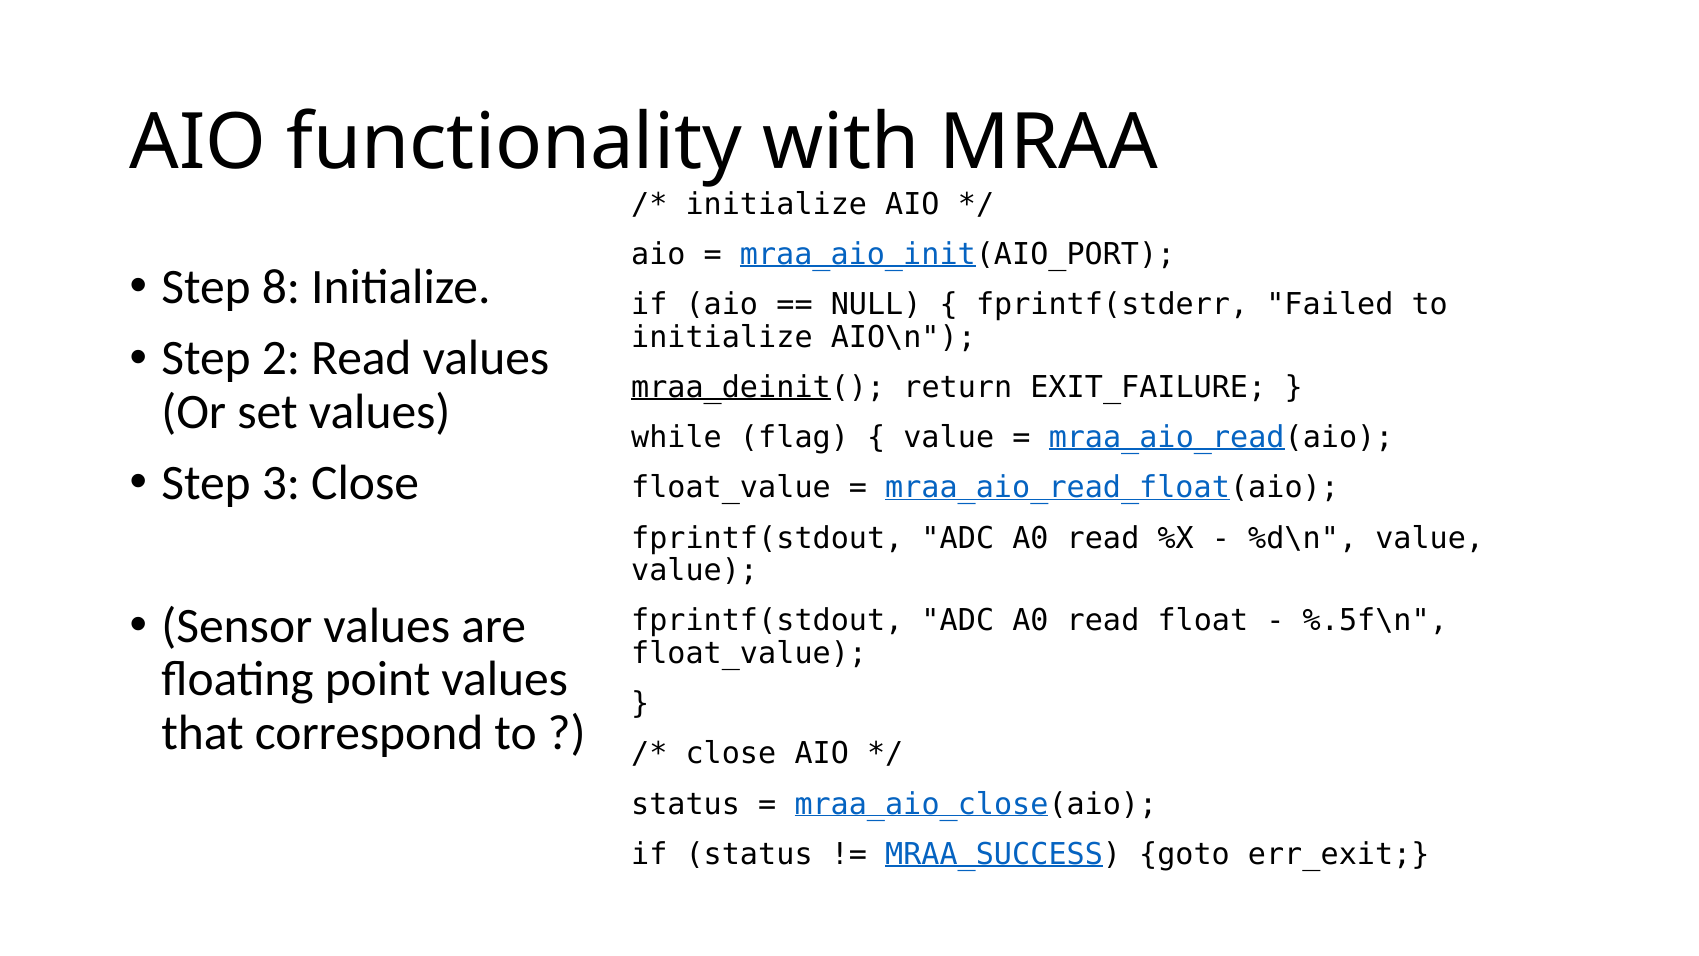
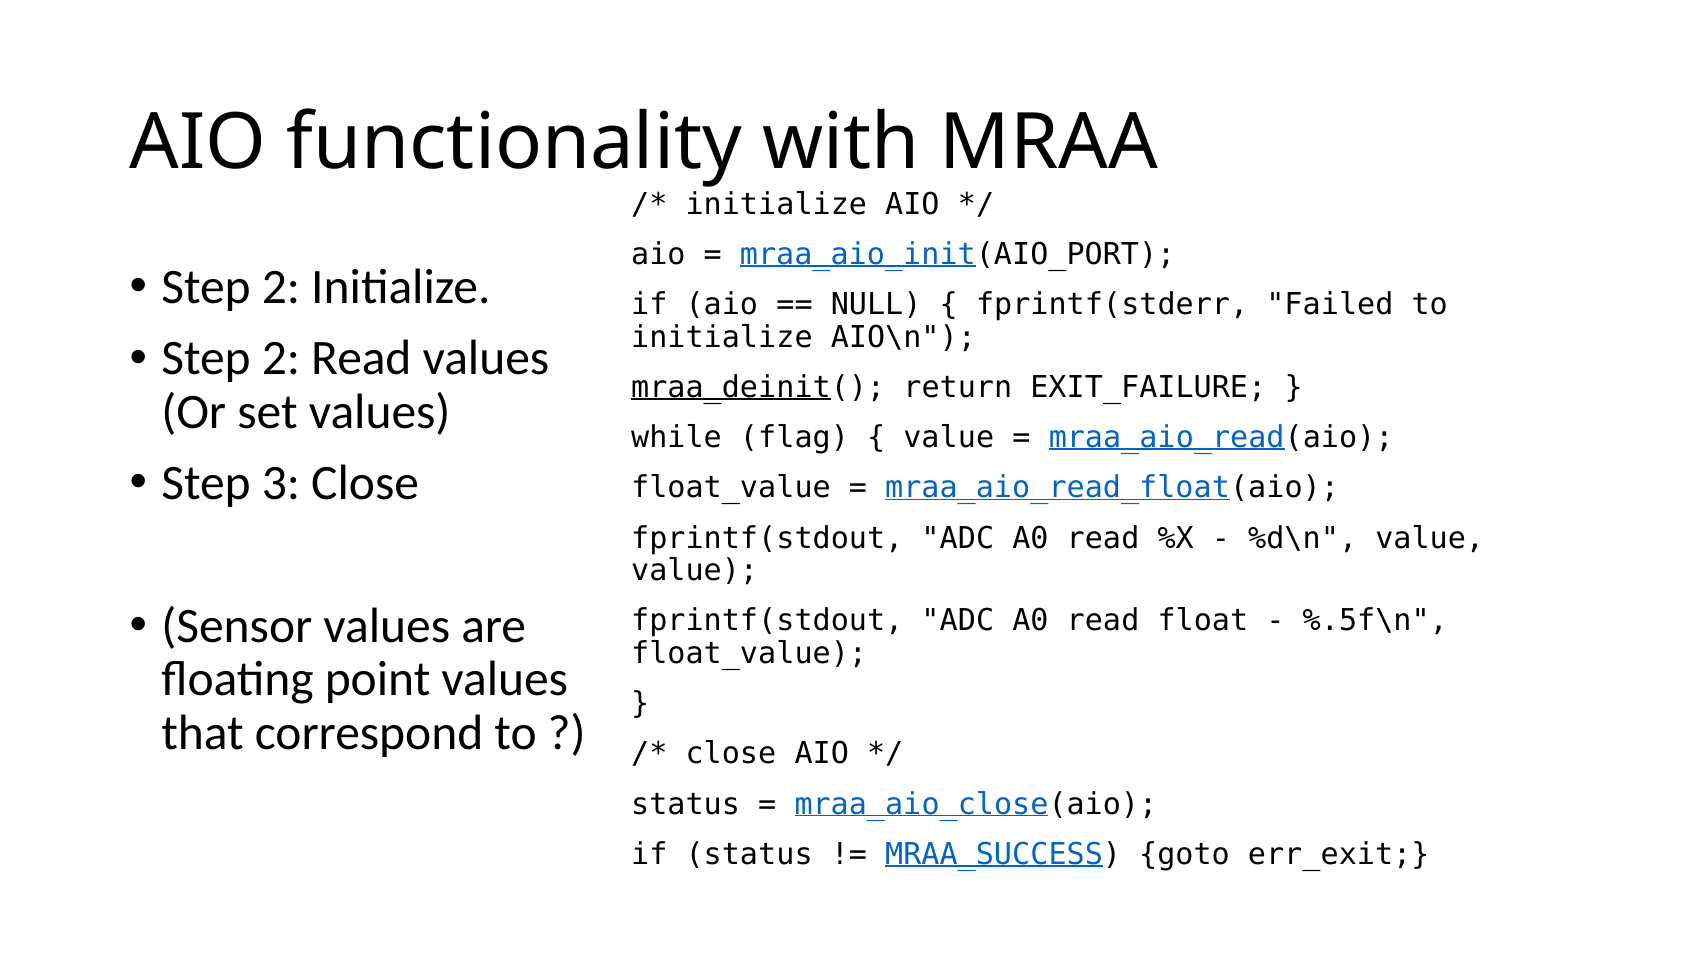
8: 8 -> 2 (281, 287)
